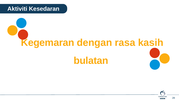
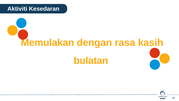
Kegemaran: Kegemaran -> Memulakan (48, 43)
